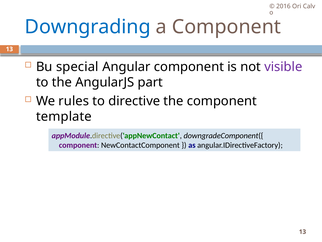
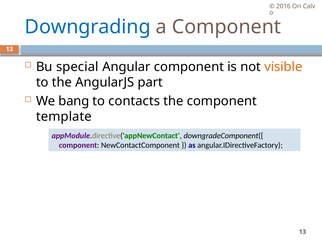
visible colour: purple -> orange (283, 67)
rules: rules -> bang (74, 101)
directive: directive -> contacts (134, 101)
